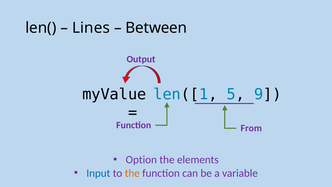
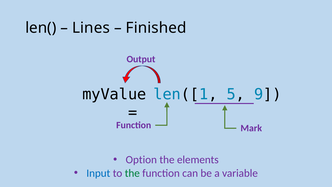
Between: Between -> Finished (156, 28)
From: From -> Mark (251, 128)
the colour: orange -> green (132, 173)
